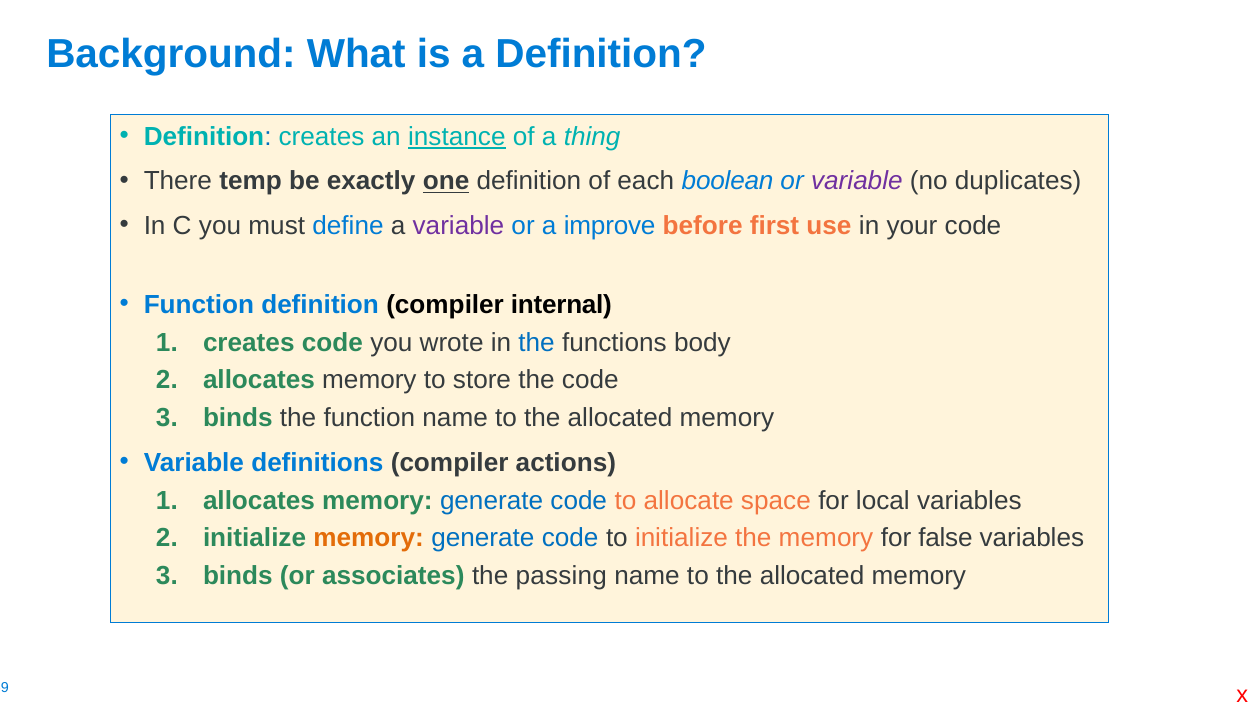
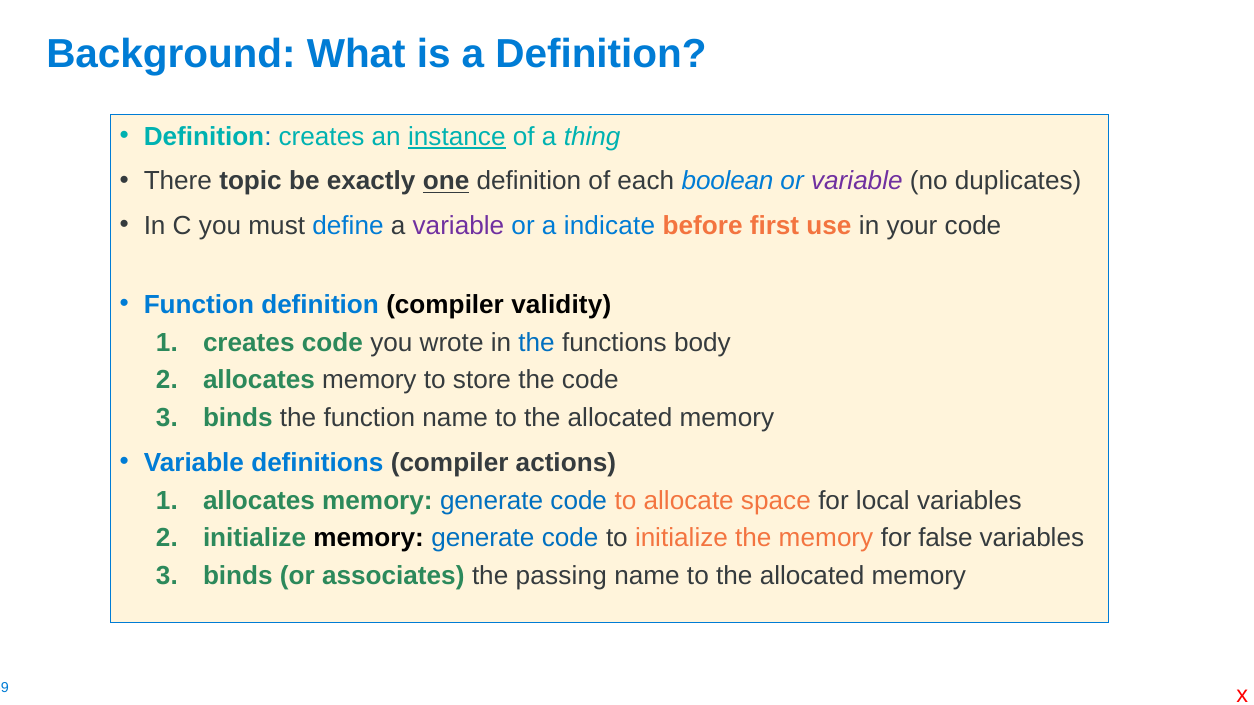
temp: temp -> topic (251, 181)
improve: improve -> indicate (609, 226)
internal: internal -> validity (561, 305)
memory colour: orange -> black (369, 539)
